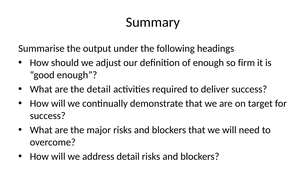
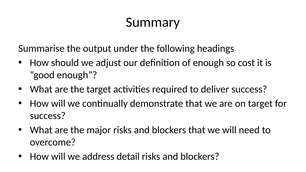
firm: firm -> cost (246, 63)
the detail: detail -> target (99, 89)
